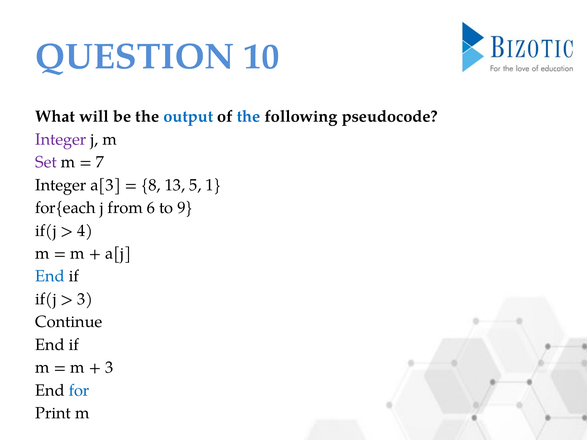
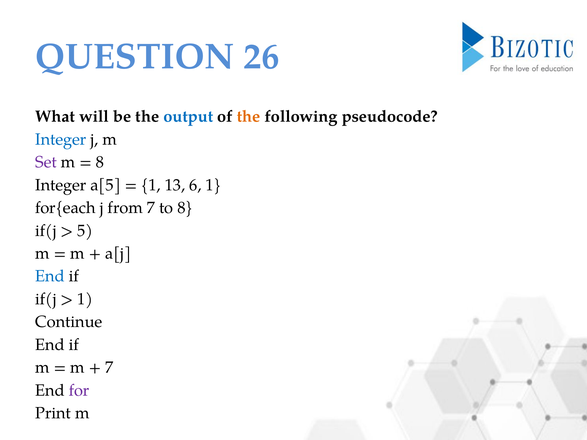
10: 10 -> 26 (261, 57)
the colour: blue -> orange (249, 117)
Integer colour: purple -> blue (61, 139)
7: 7 -> 8 (100, 162)
a[3: a[3 -> a[5 (106, 185)
8: 8 -> 1 (151, 185)
5: 5 -> 6 (195, 185)
from 6: 6 -> 7 (151, 208)
to 9: 9 -> 8 (185, 208)
4: 4 -> 5 (85, 231)
3: 3 -> 1 (85, 299)
3: 3 -> 7 (109, 368)
for colour: blue -> purple (79, 391)
